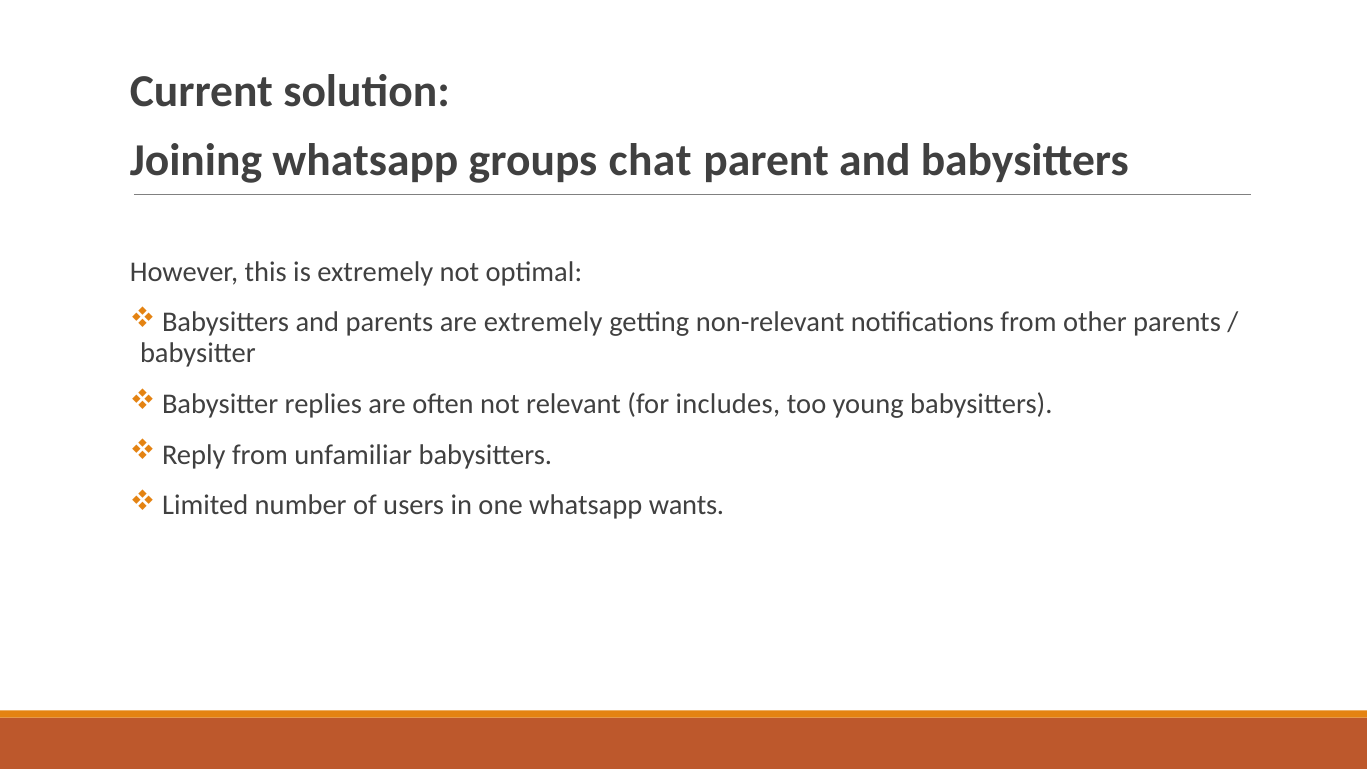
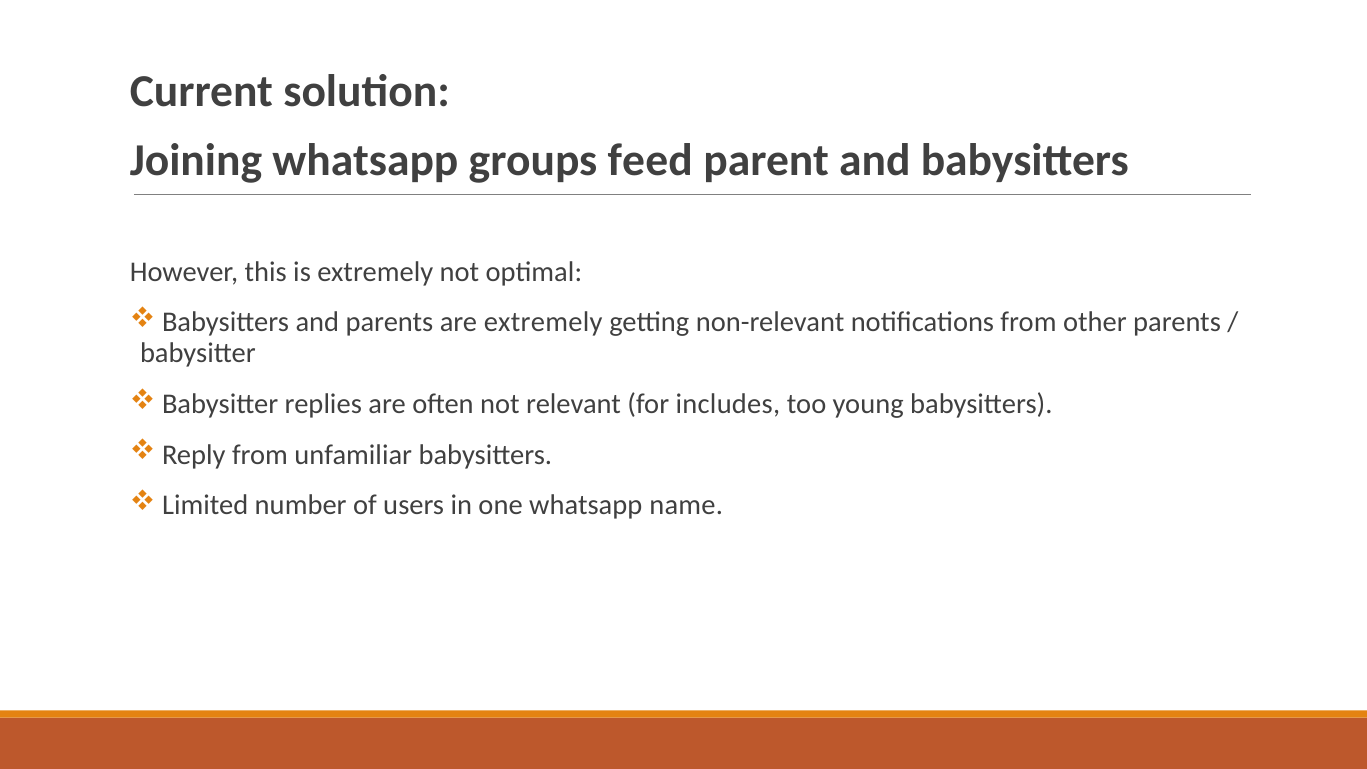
chat: chat -> feed (650, 161)
wants: wants -> name (686, 505)
